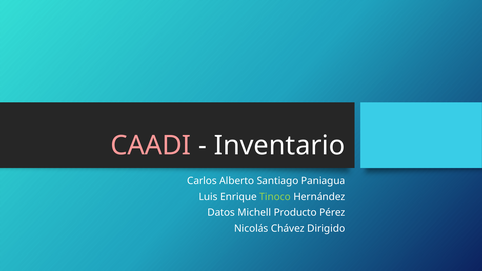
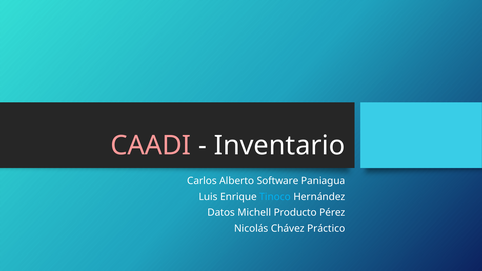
Santiago: Santiago -> Software (278, 181)
Tinoco colour: light green -> light blue (275, 197)
Dirigido: Dirigido -> Práctico (326, 229)
